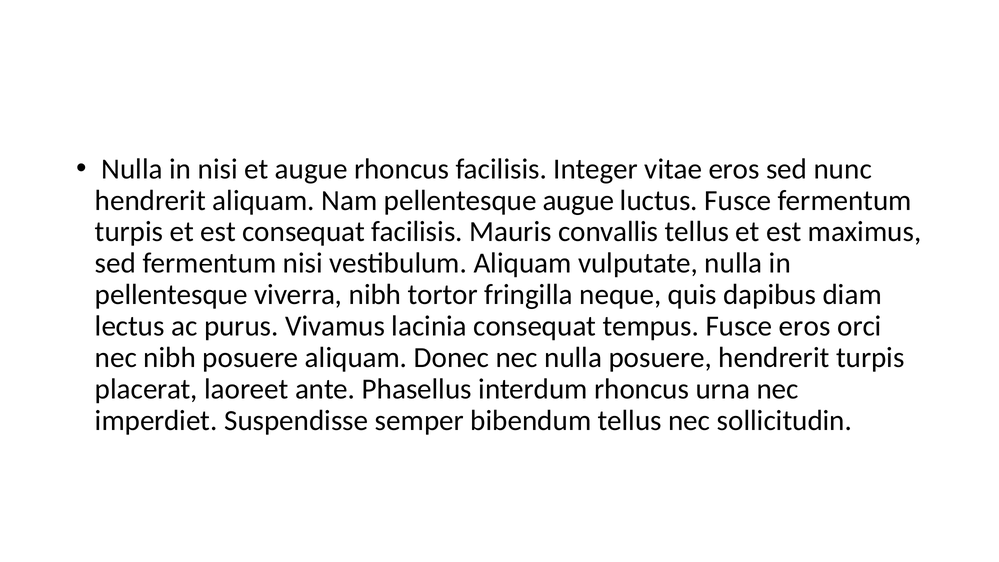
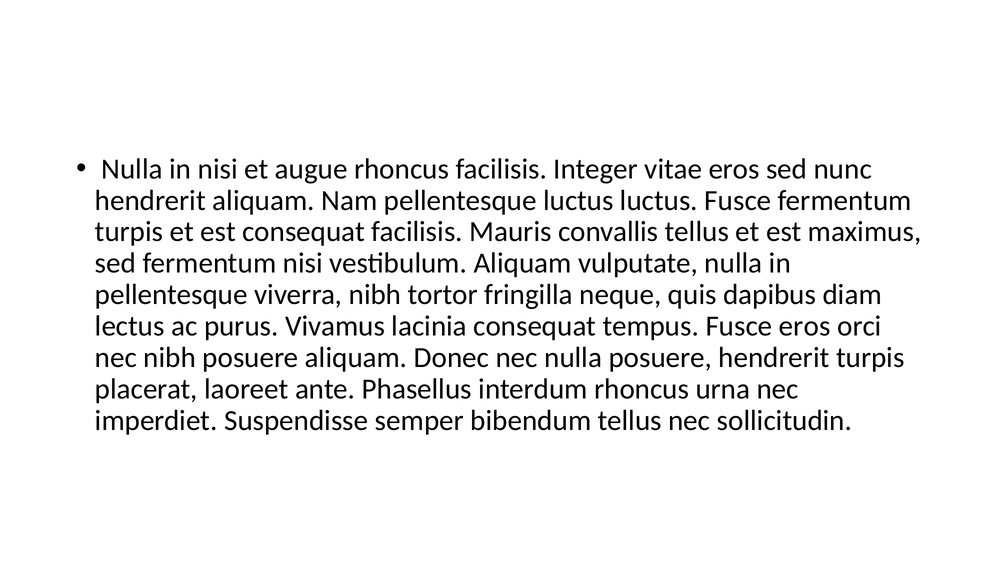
pellentesque augue: augue -> luctus (578, 200)
